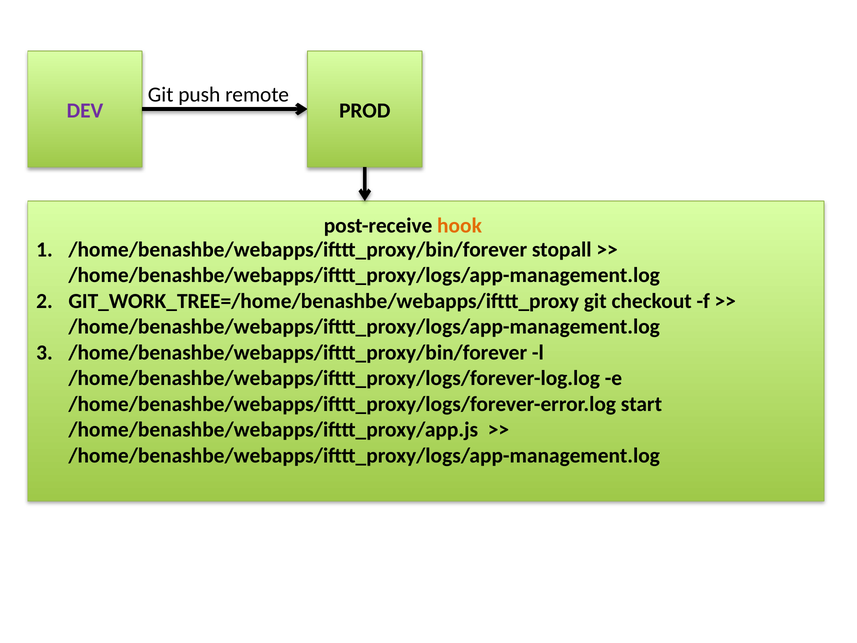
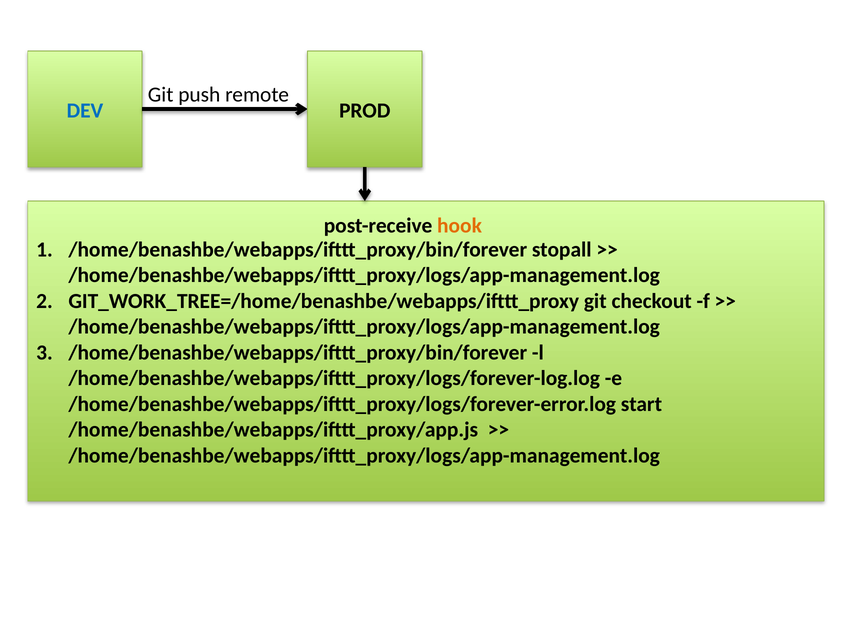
DEV colour: purple -> blue (85, 110)
